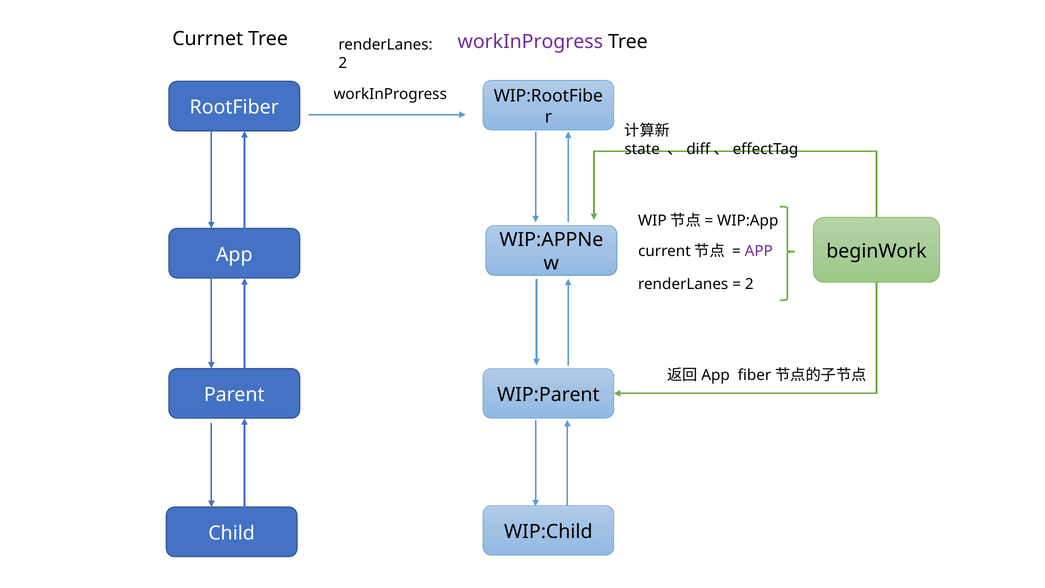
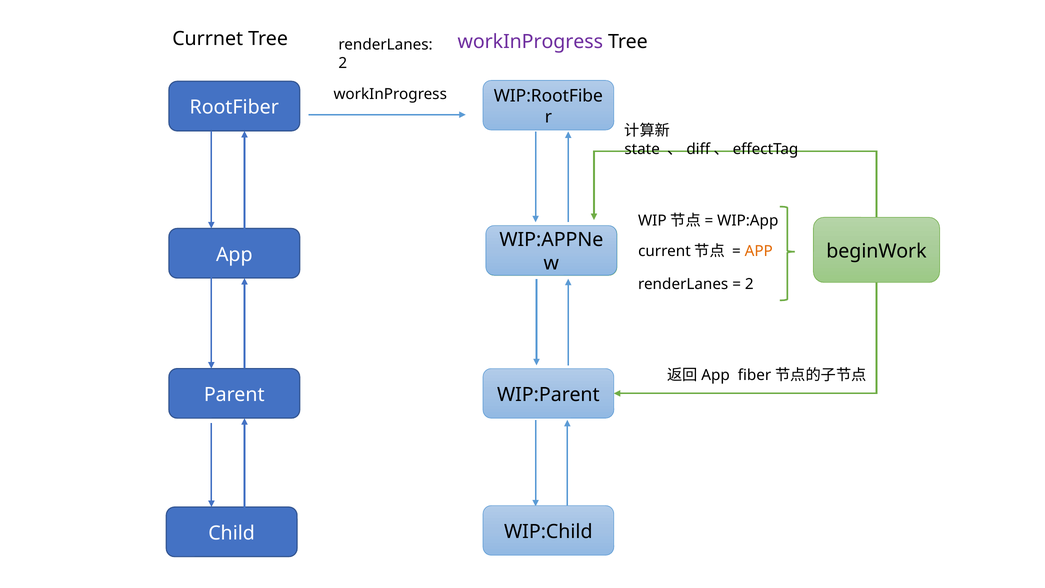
APP colour: purple -> orange (759, 251)
